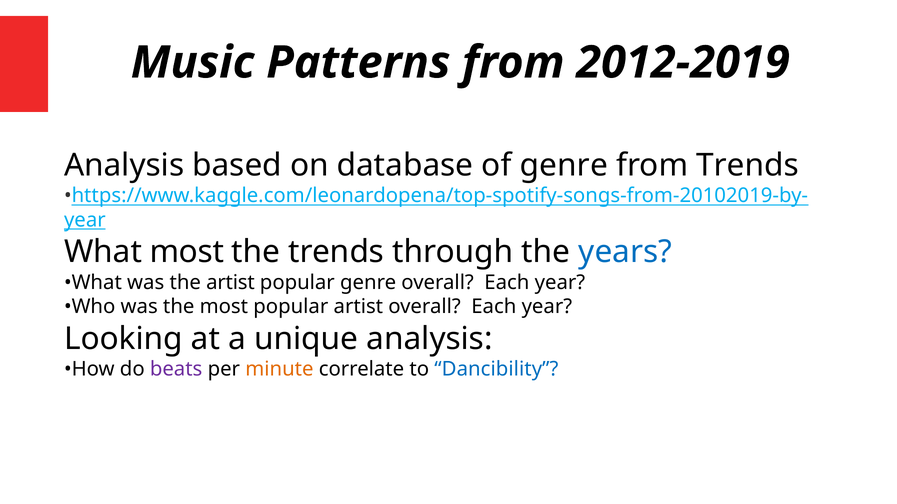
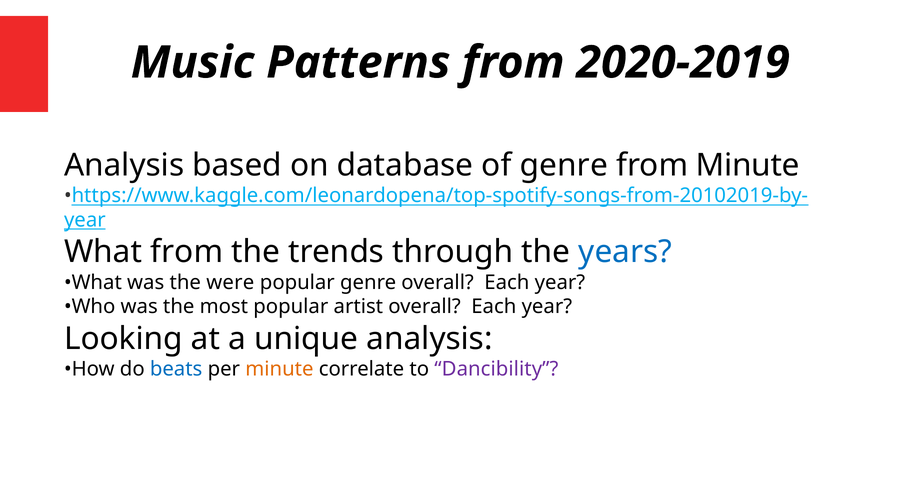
2012-2019: 2012-2019 -> 2020-2019 (683, 63)
from Trends: Trends -> Minute (748, 165)
What most: most -> from (187, 252)
the artist: artist -> were (230, 283)
beats colour: purple -> blue (176, 370)
Dancibility colour: blue -> purple (496, 370)
